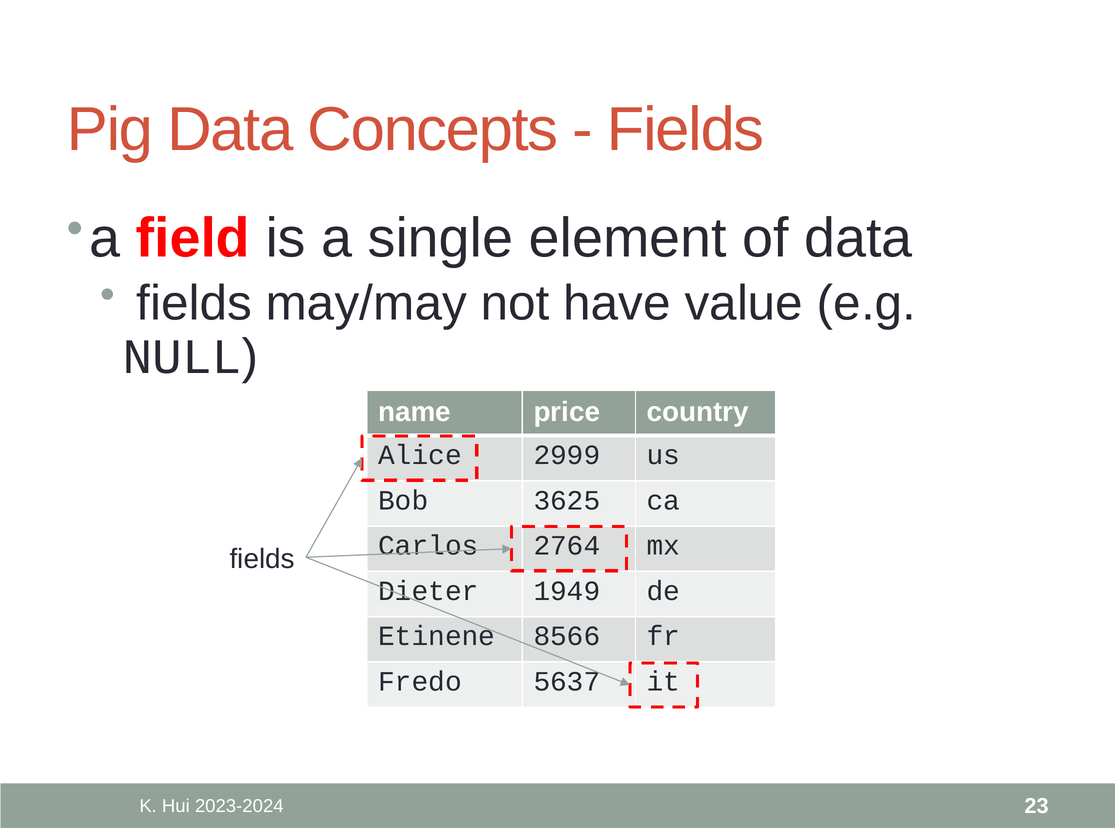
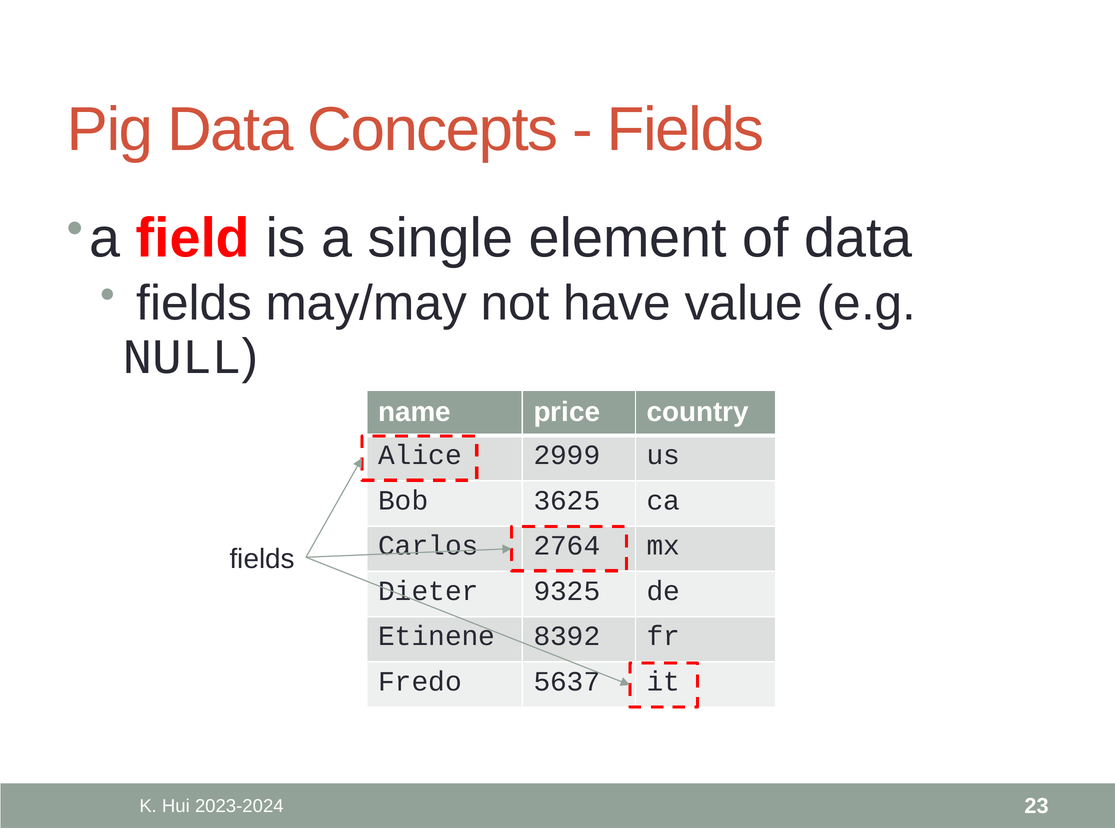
1949: 1949 -> 9325 (567, 590)
8566: 8566 -> 8392 (567, 636)
